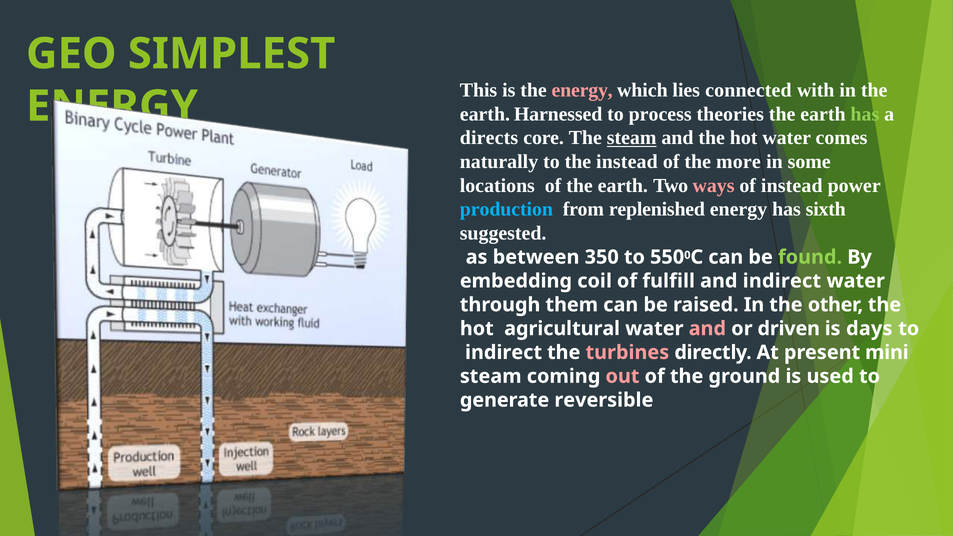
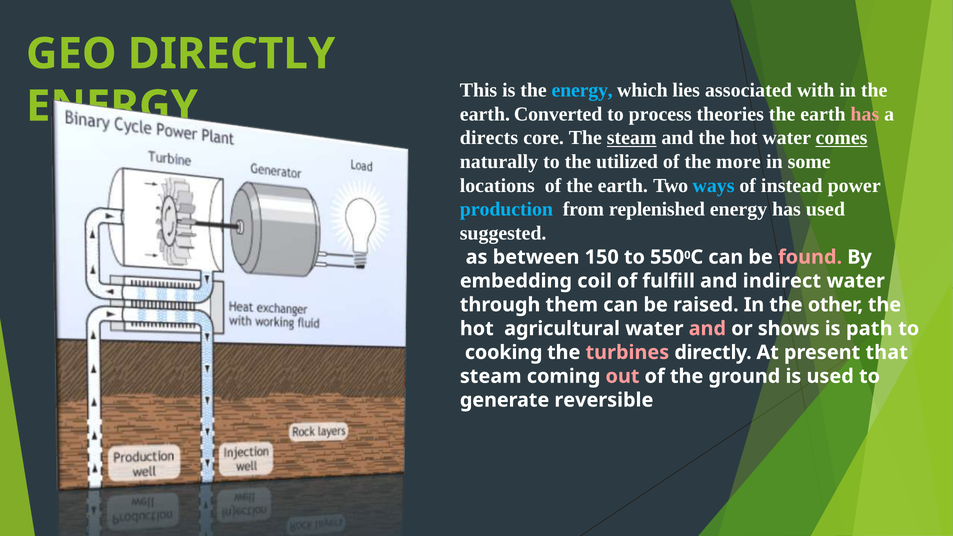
GEO SIMPLEST: SIMPLEST -> DIRECTLY (231, 54)
energy colour: pink -> light blue (582, 90)
connected: connected -> associated (748, 90)
Harnessed: Harnessed -> Converted (558, 114)
has colour: light green -> pink (865, 114)
comes underline: none -> present (842, 138)
the instead: instead -> utilized (627, 162)
ways colour: pink -> light blue (714, 186)
has sixth: sixth -> used (826, 209)
350: 350 -> 150 (602, 257)
found colour: light green -> pink (810, 257)
driven: driven -> shows (789, 329)
days: days -> path (869, 329)
indirect: indirect -> cooking (504, 352)
mini: mini -> that (887, 352)
